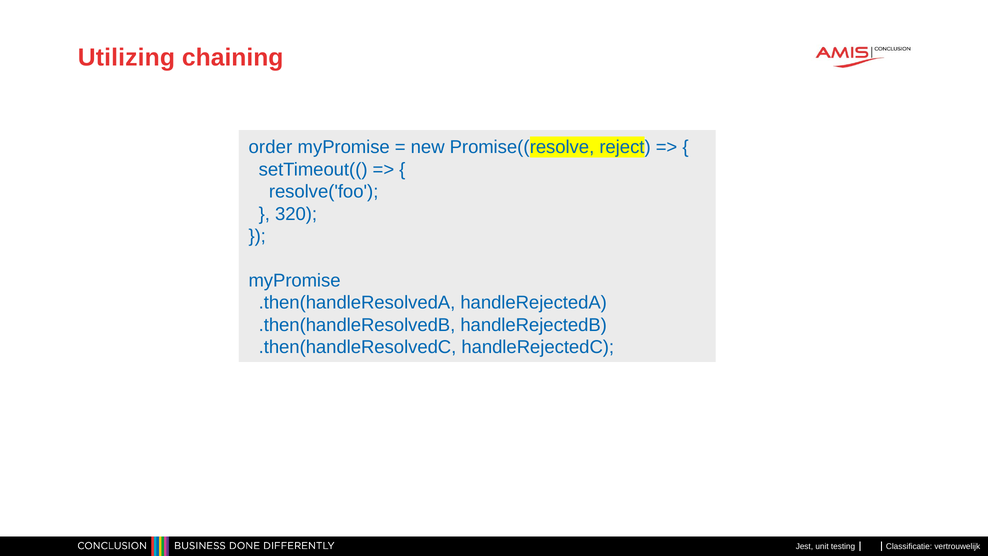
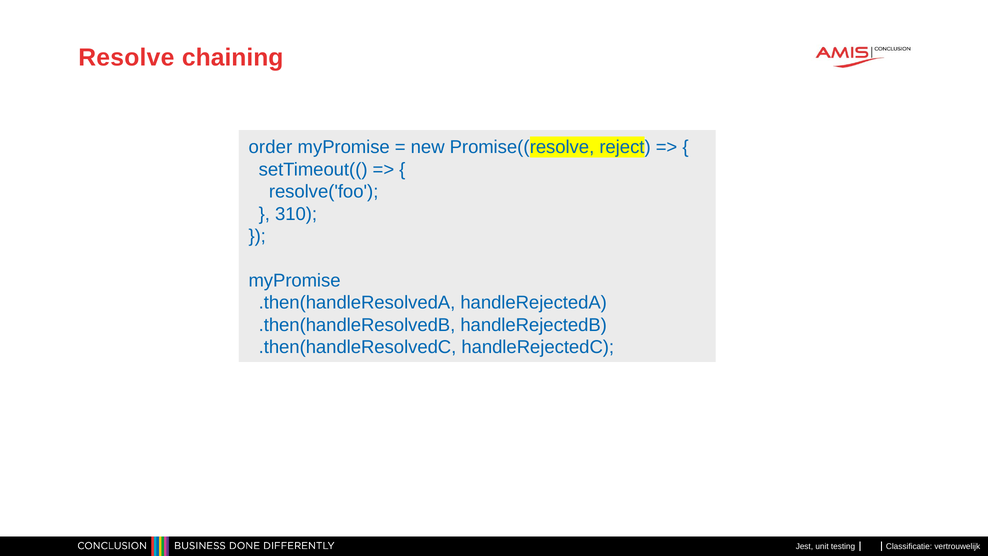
Utilizing: Utilizing -> Resolve (126, 58)
320: 320 -> 310 (296, 214)
